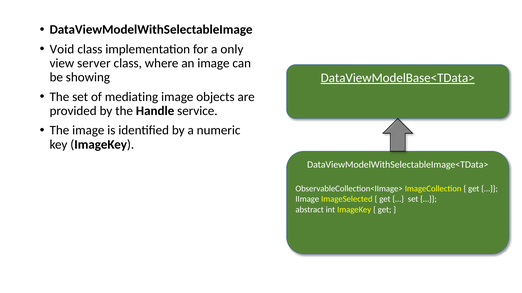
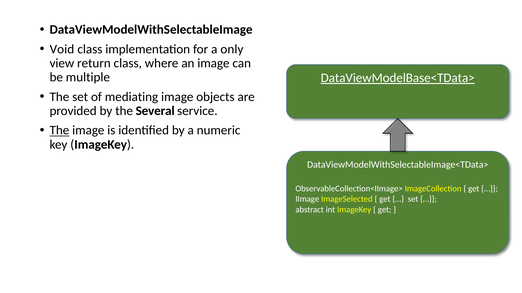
server: server -> return (94, 63)
showing: showing -> multiple (88, 77)
Handle: Handle -> Several (155, 111)
The underline: none -> present (59, 131)
